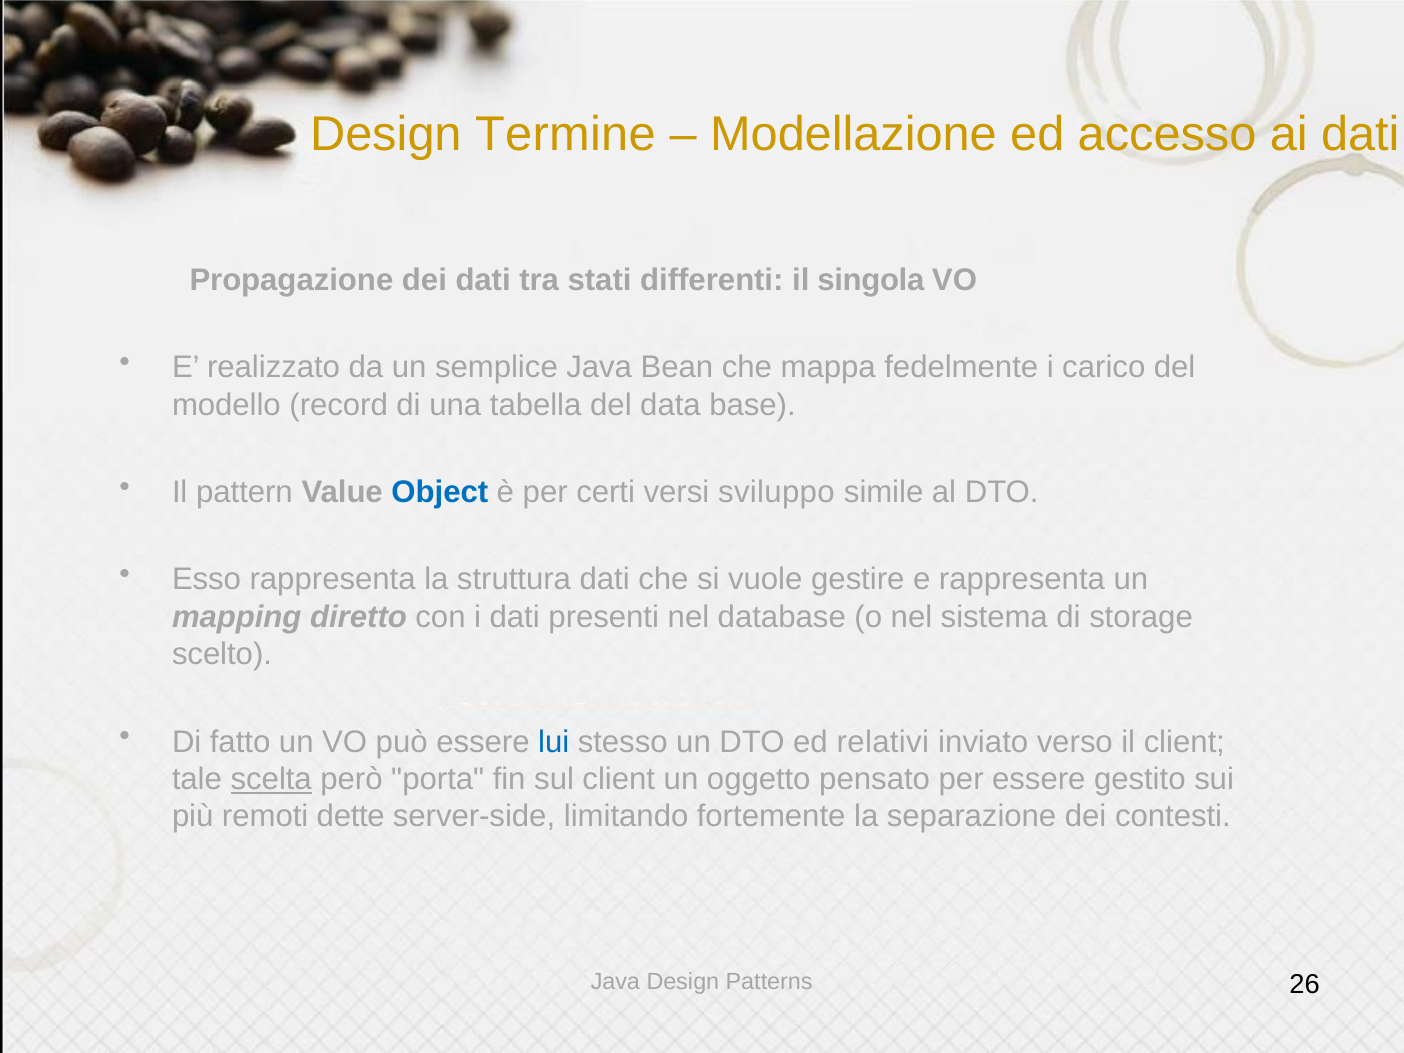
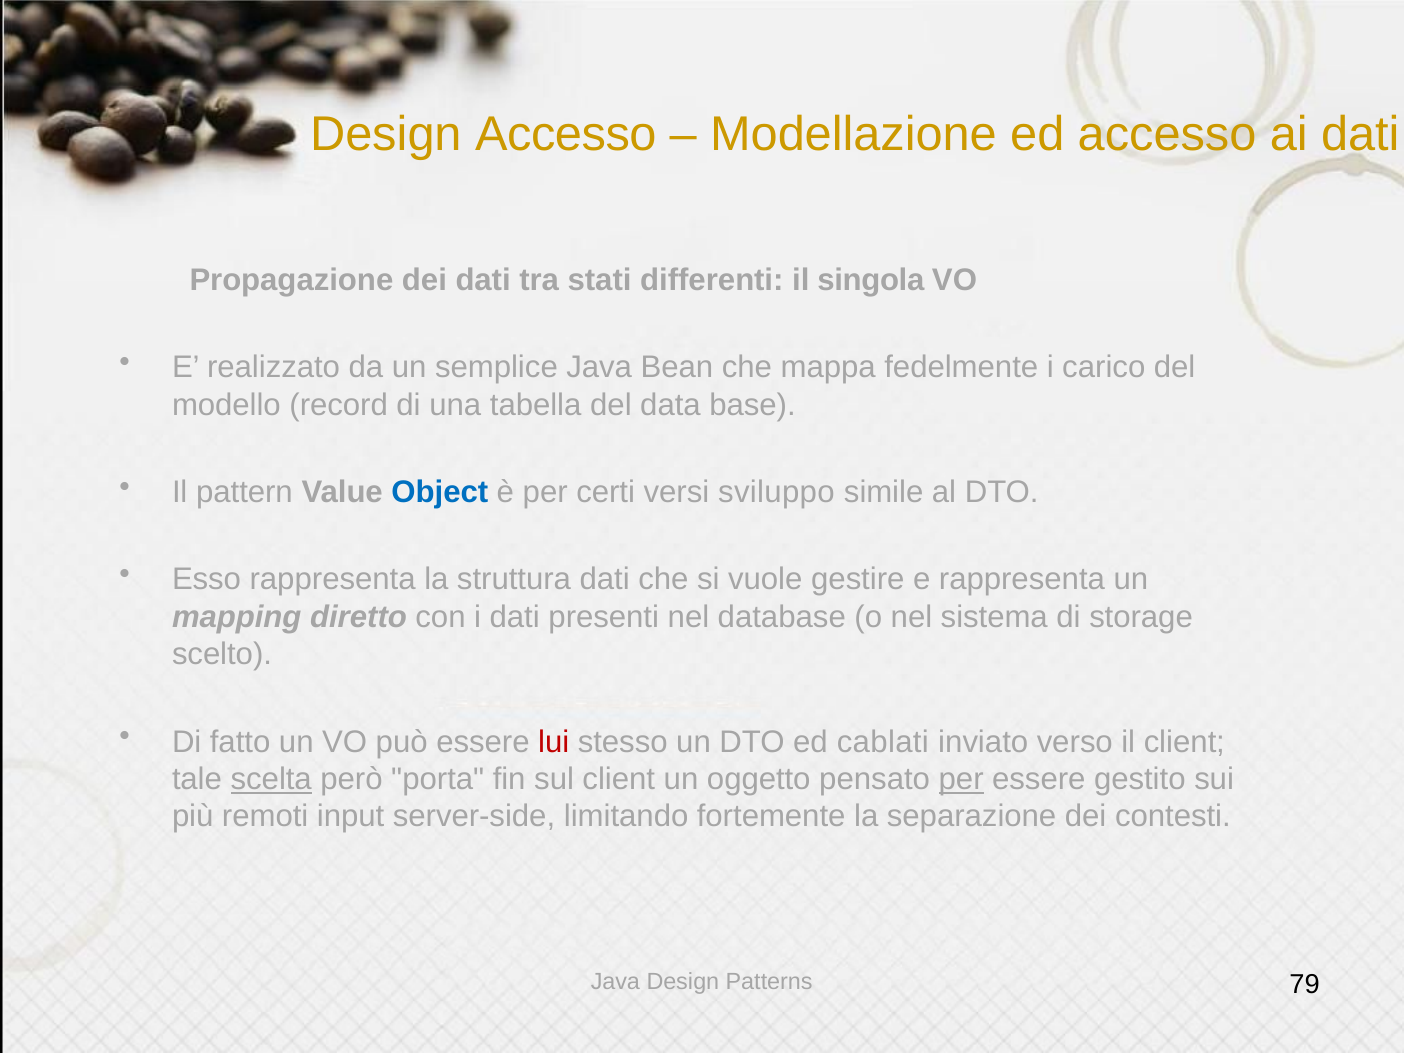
Design Termine: Termine -> Accesso (566, 135)
lui colour: blue -> red (554, 742)
relativi: relativi -> cablati (883, 742)
per underline: none -> present (961, 779)
dette: dette -> input (351, 817)
26: 26 -> 79 (1305, 984)
